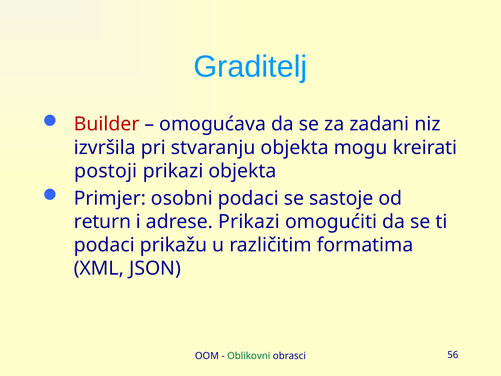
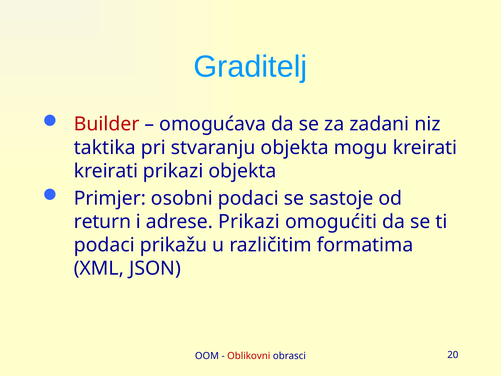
izvršila: izvršila -> taktika (105, 147)
postoji: postoji -> kreirati (106, 171)
Oblikovni colour: green -> red (249, 356)
56: 56 -> 20 (453, 355)
